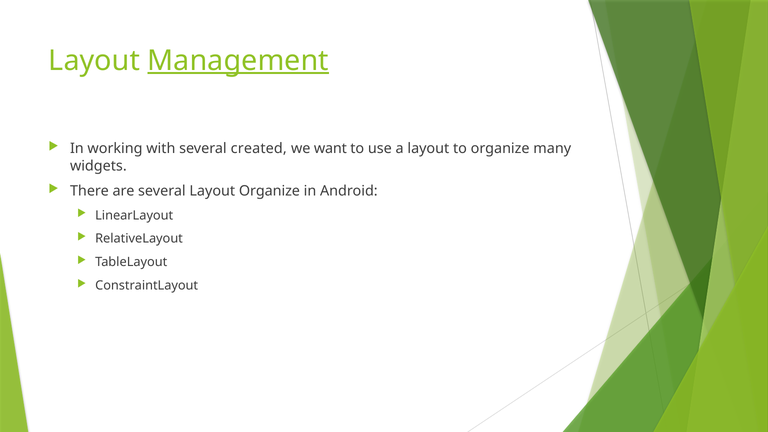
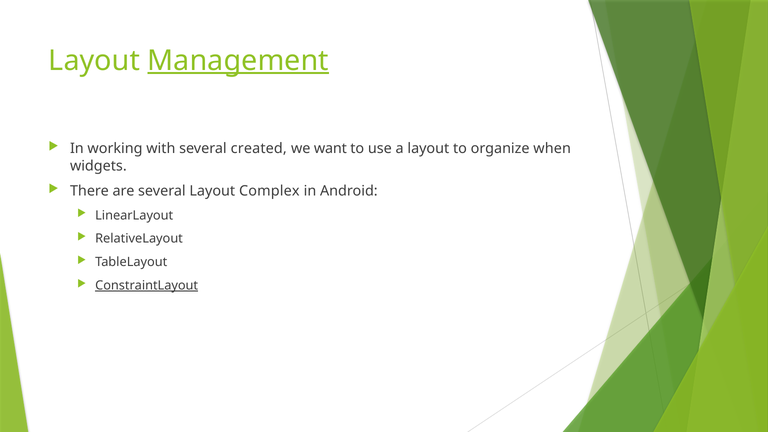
many: many -> when (552, 149)
Layout Organize: Organize -> Complex (269, 191)
ConstraintLayout underline: none -> present (147, 285)
